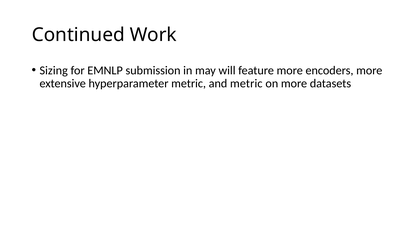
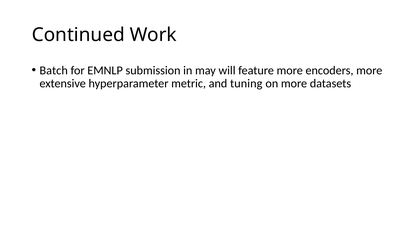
Sizing: Sizing -> Batch (54, 70)
and metric: metric -> tuning (246, 83)
